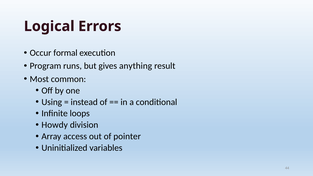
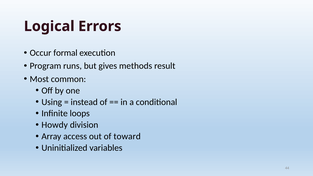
anything: anything -> methods (136, 66)
pointer: pointer -> toward (127, 136)
